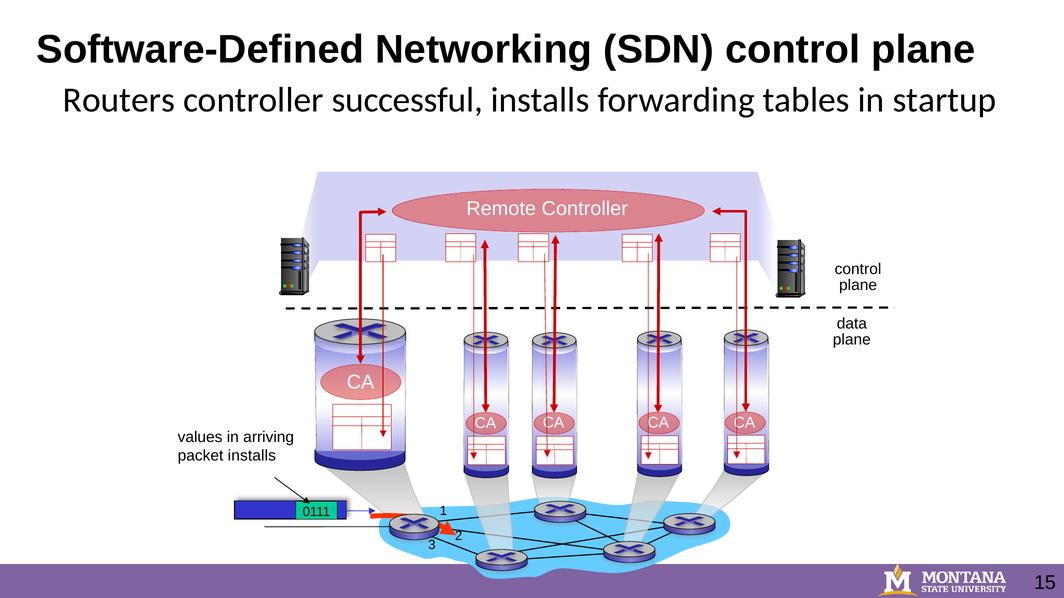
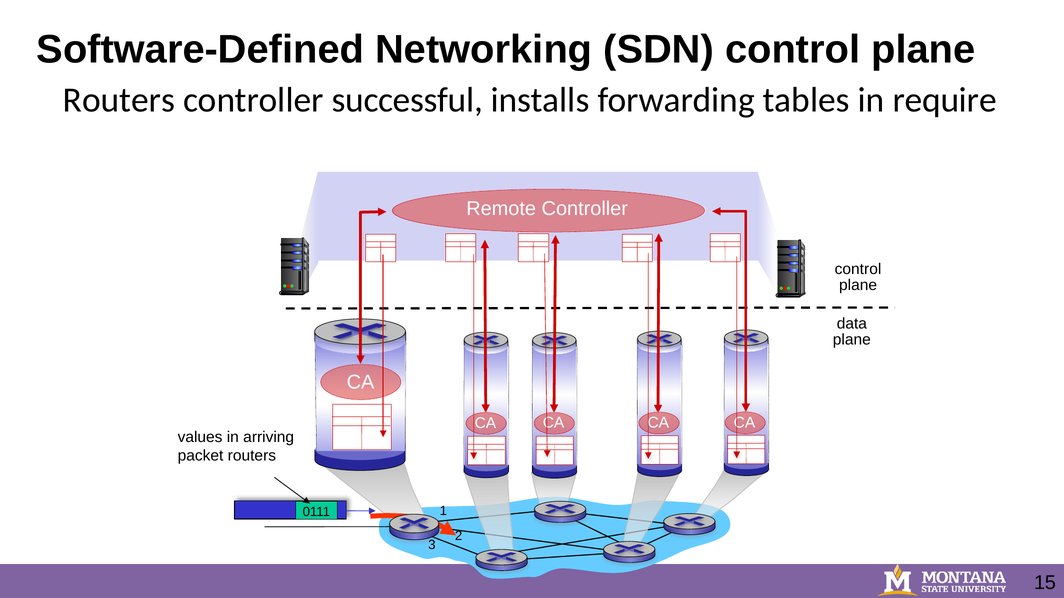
startup: startup -> require (945, 100)
packet installs: installs -> routers (252, 456)
